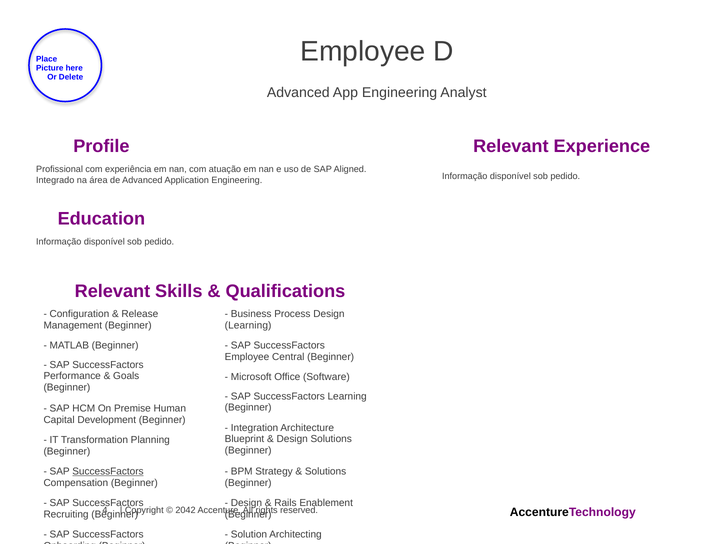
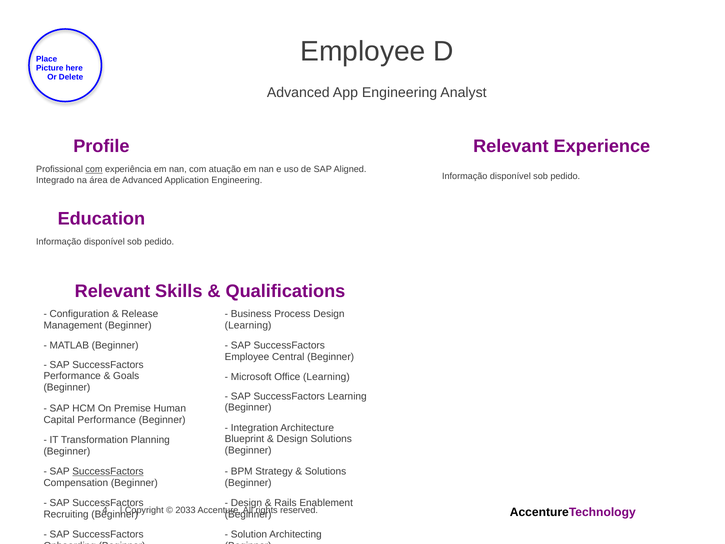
com underline: none -> present (94, 169)
Office Software: Software -> Learning (326, 377)
Capital Development: Development -> Performance (107, 420)
2042: 2042 -> 2033 (185, 510)
